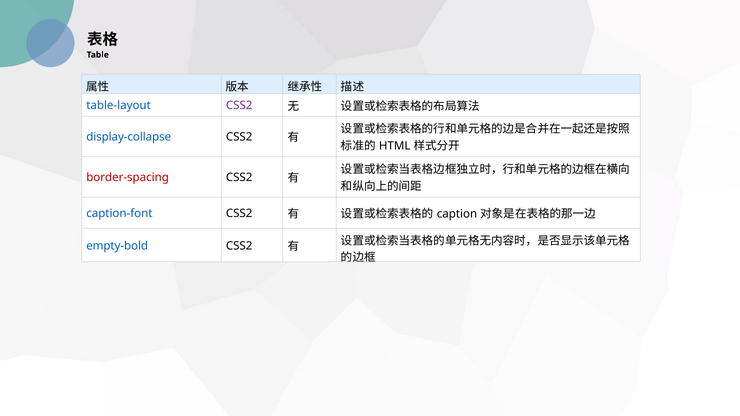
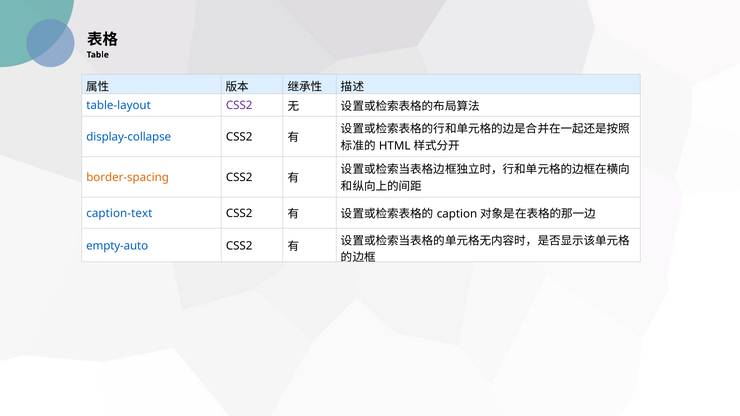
border-spacing colour: red -> orange (128, 178)
caption-font: caption-font -> caption-text (119, 214)
empty-bold: empty-bold -> empty-auto (117, 246)
